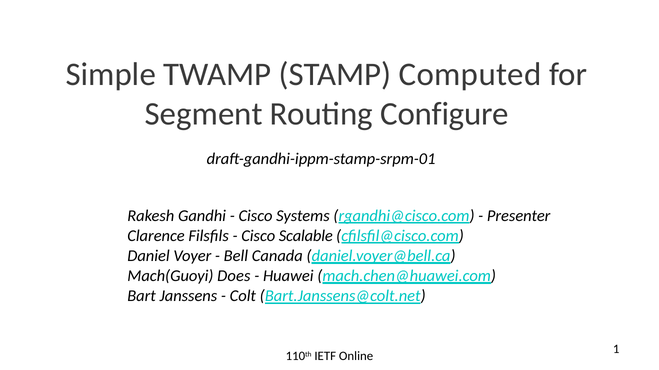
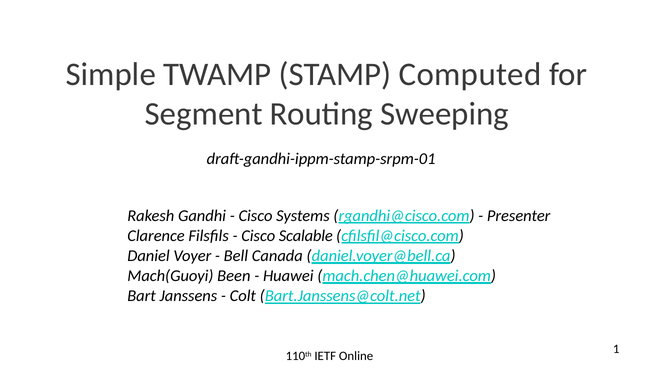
Configure: Configure -> Sweeping (445, 114)
Does: Does -> Been (234, 276)
